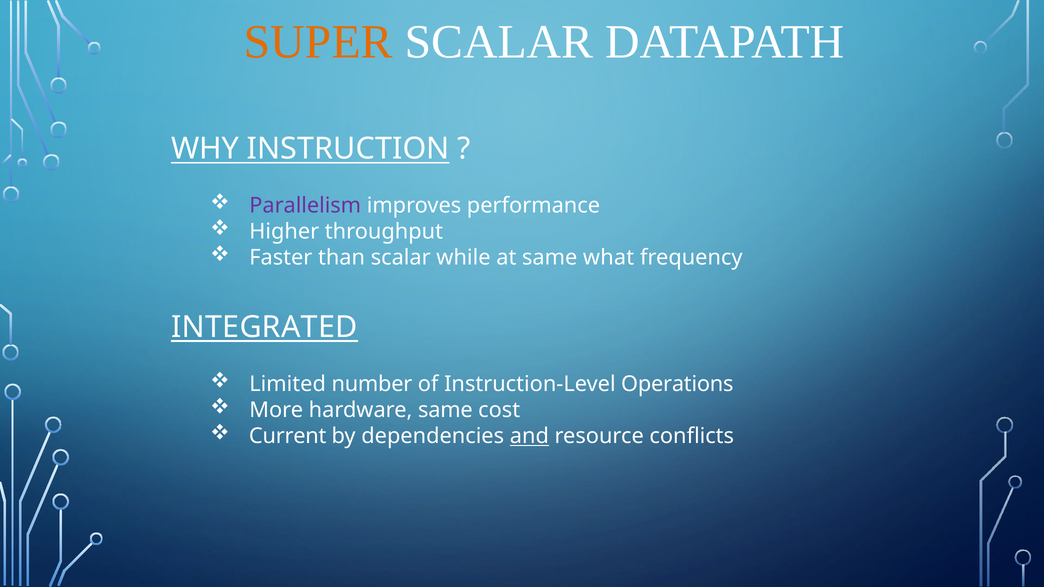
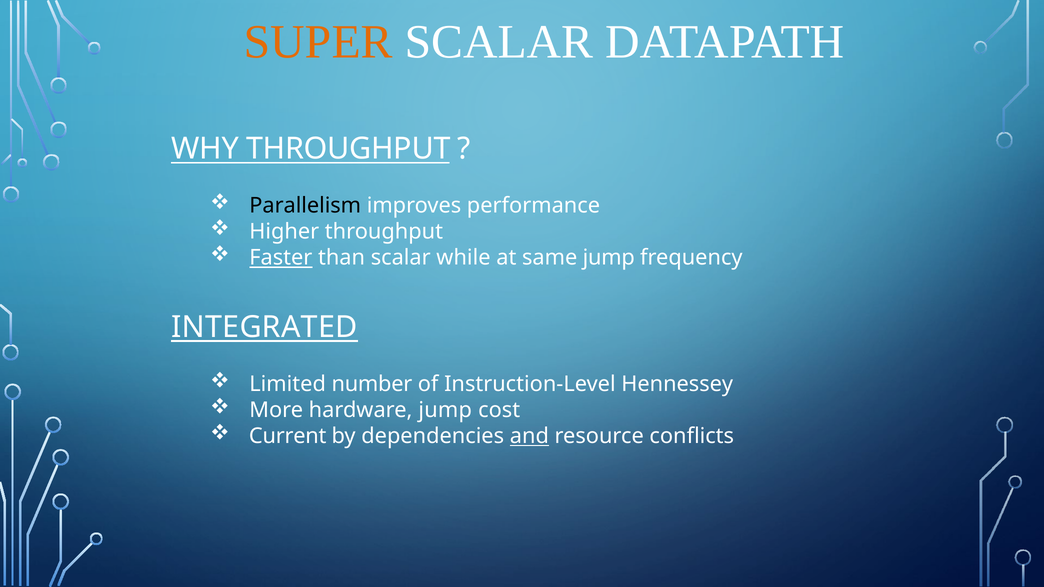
WHY INSTRUCTION: INSTRUCTION -> THROUGHPUT (348, 149)
Parallelism colour: purple -> black (305, 206)
Faster underline: none -> present (281, 258)
same what: what -> jump (609, 258)
Operations: Operations -> Hennessey (677, 384)
hardware same: same -> jump (445, 410)
